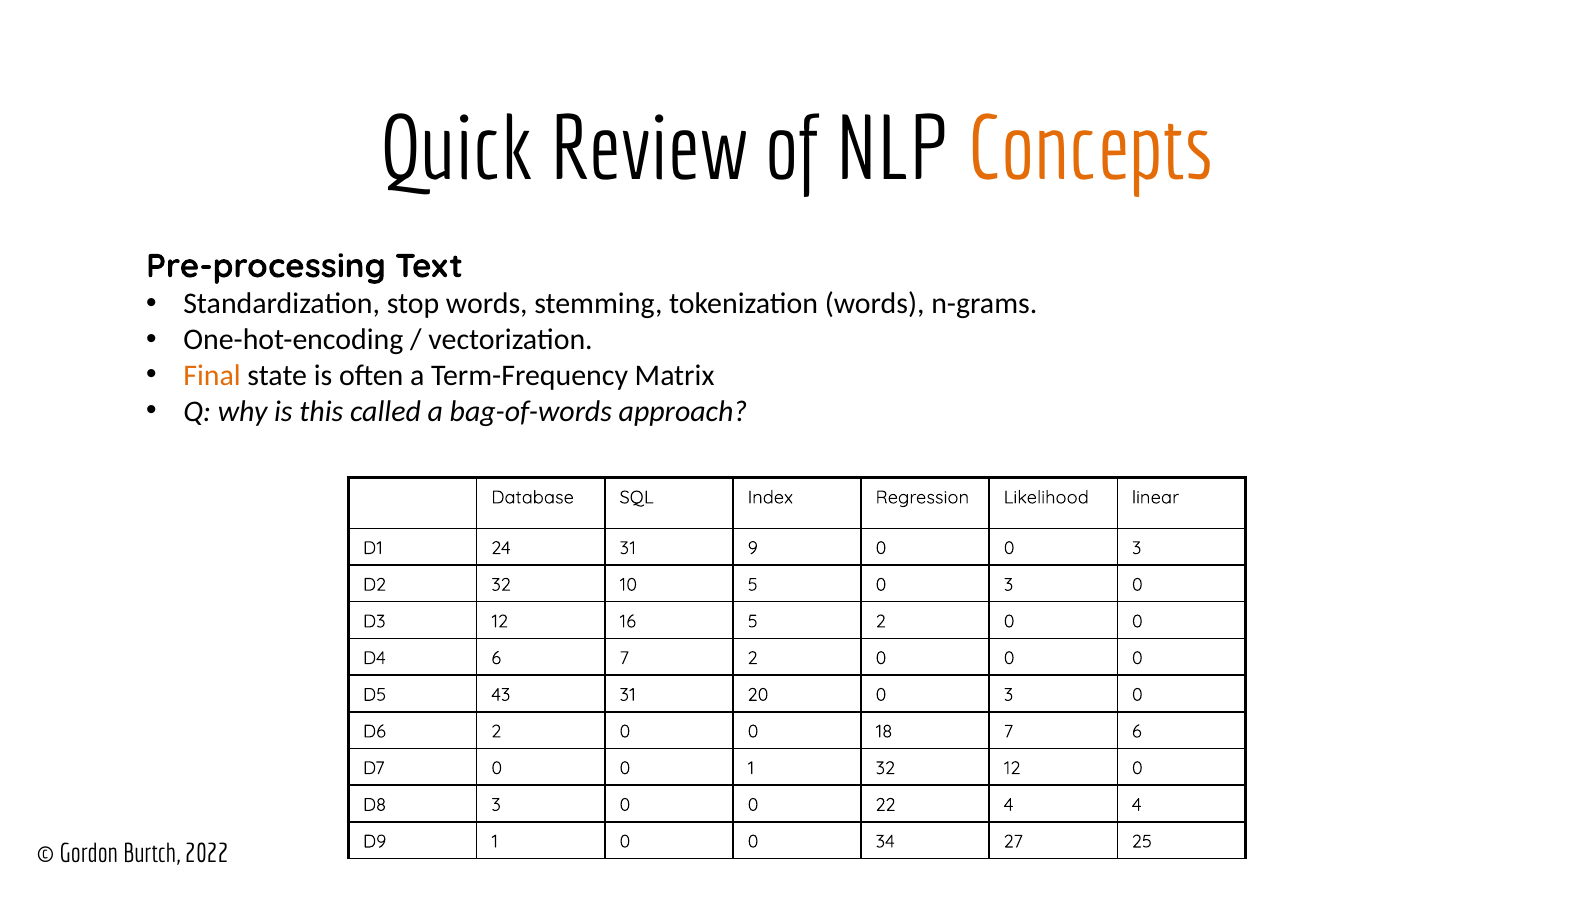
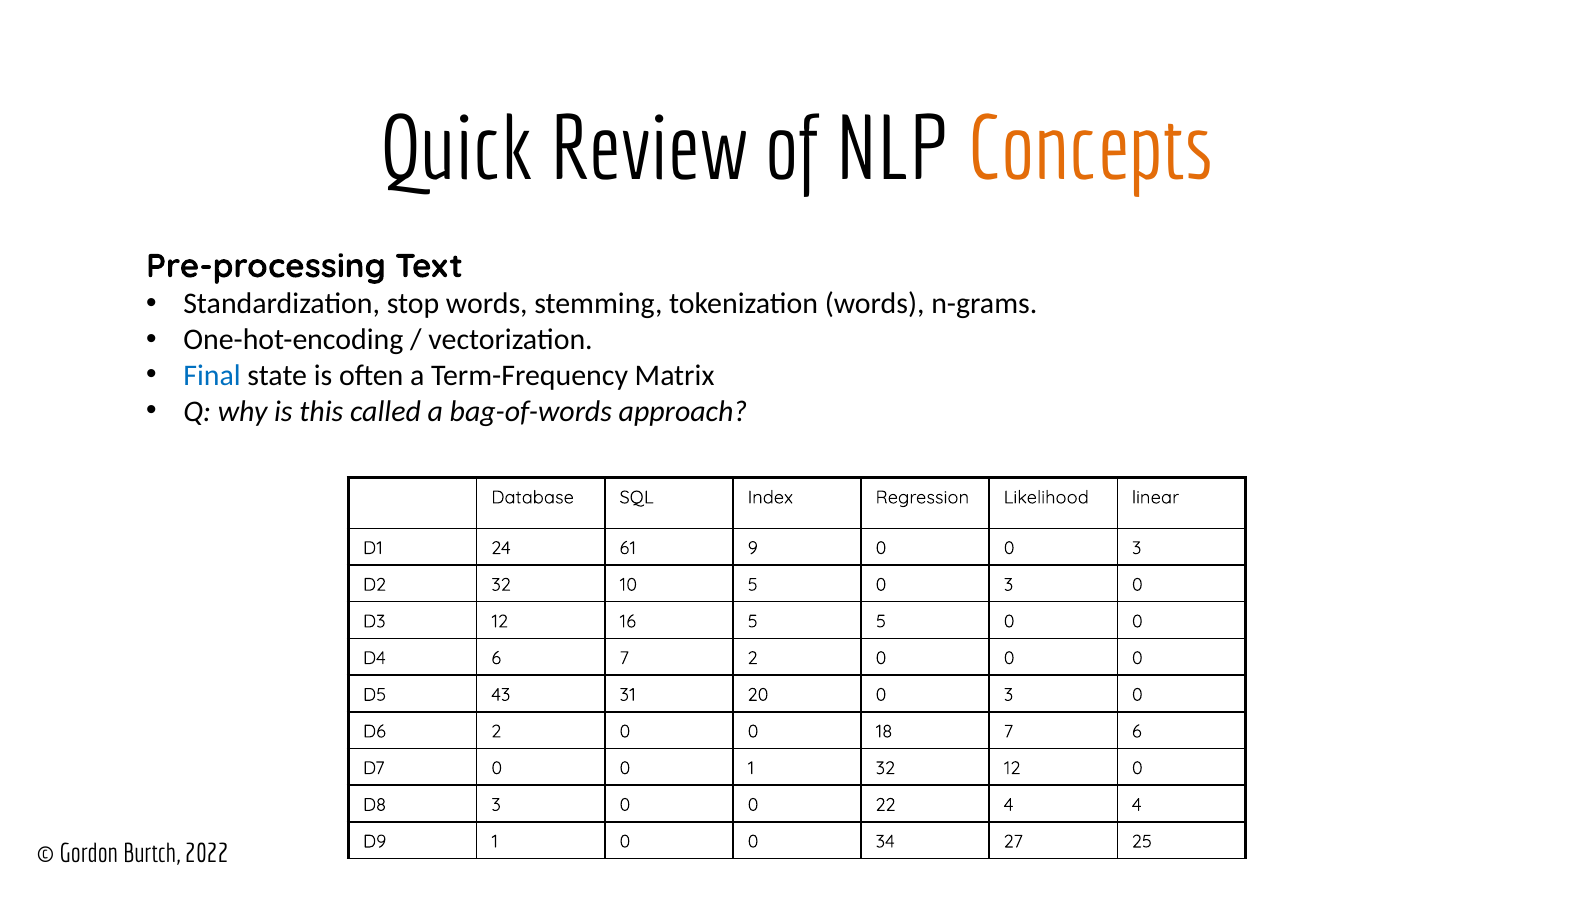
Final colour: orange -> blue (212, 375)
24 31: 31 -> 61 (628, 548)
5 2: 2 -> 5 (881, 621)
